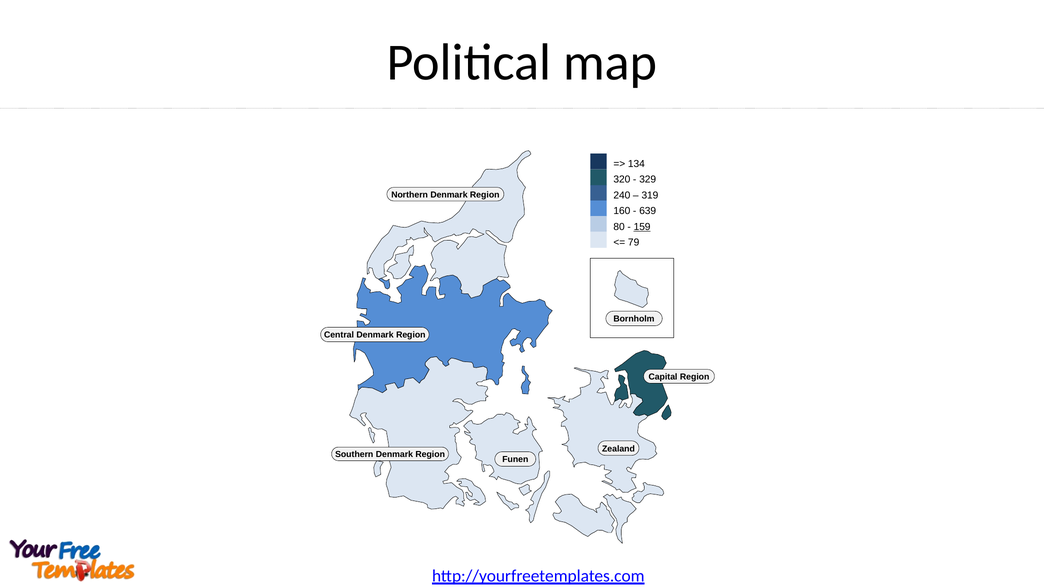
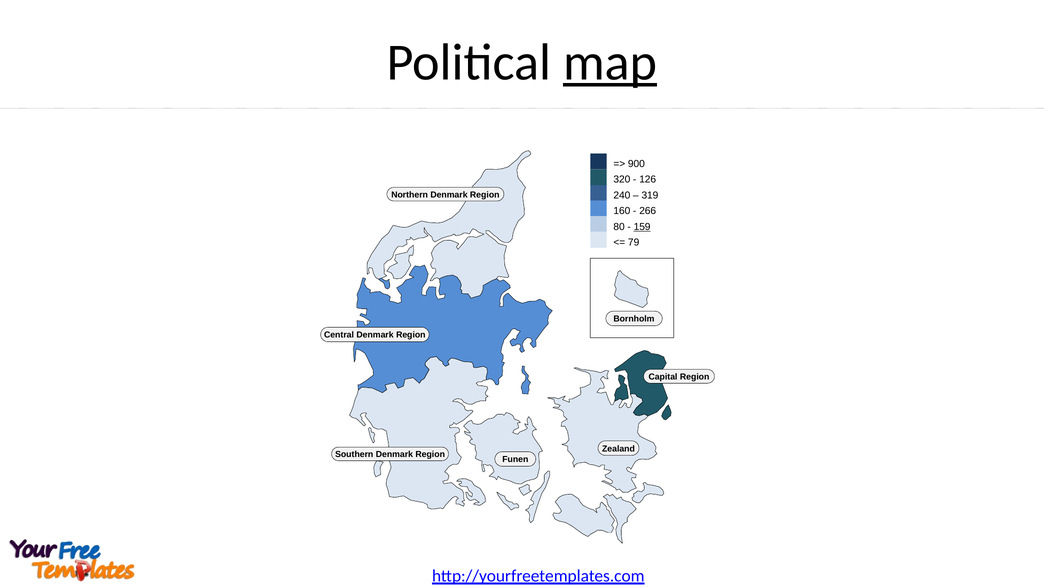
map underline: none -> present (610, 62)
134: 134 -> 900 (636, 164)
329: 329 -> 126 (648, 180)
639: 639 -> 266 (648, 211)
